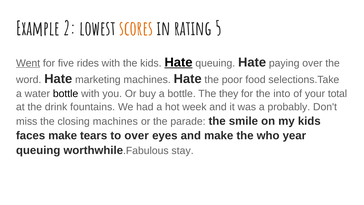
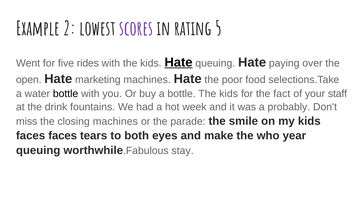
scores colour: orange -> purple (136, 29)
Went underline: present -> none (28, 63)
word: word -> open (29, 80)
bottle The they: they -> kids (229, 93)
into: into -> fact (282, 93)
total: total -> staff (338, 93)
faces make: make -> faces (63, 136)
to over: over -> both (137, 136)
